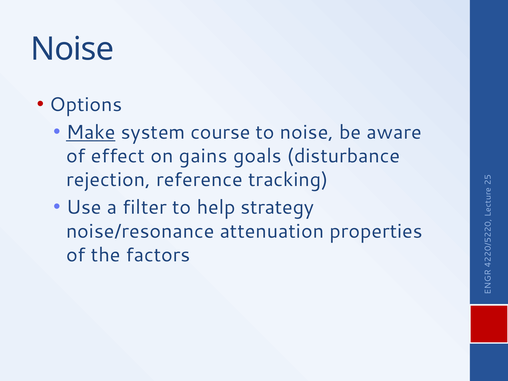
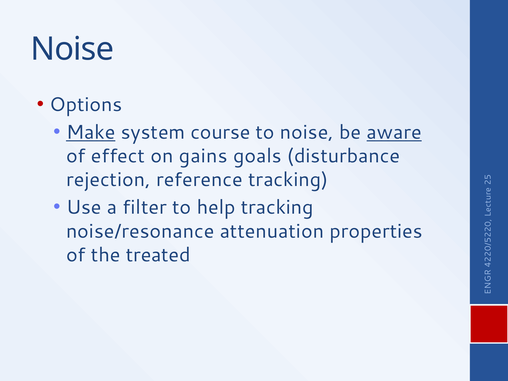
aware underline: none -> present (394, 132)
help strategy: strategy -> tracking (277, 207)
factors: factors -> treated (158, 255)
